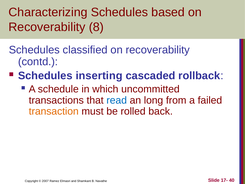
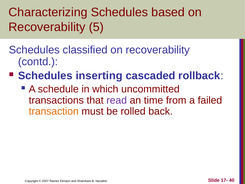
8: 8 -> 5 (96, 27)
read colour: blue -> purple (117, 100)
long: long -> time (154, 100)
